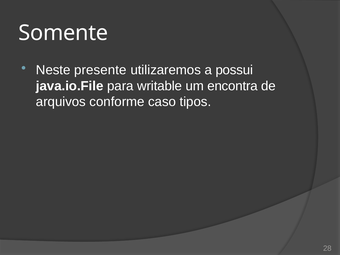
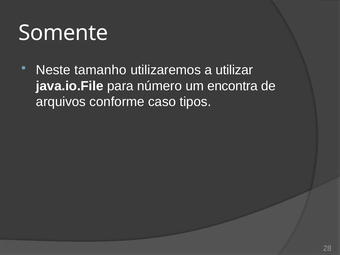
presente: presente -> tamanho (100, 70)
possui: possui -> utilizar (234, 70)
writable: writable -> número (160, 86)
